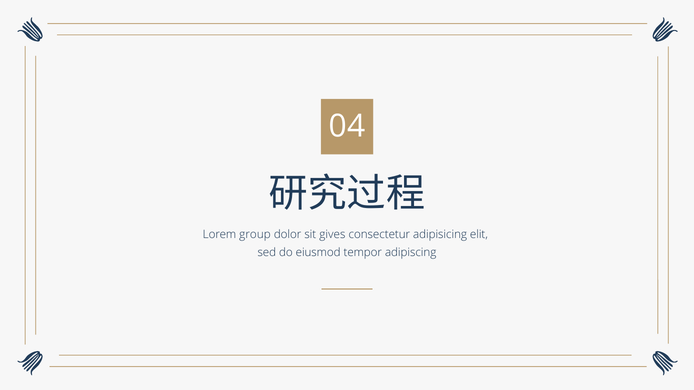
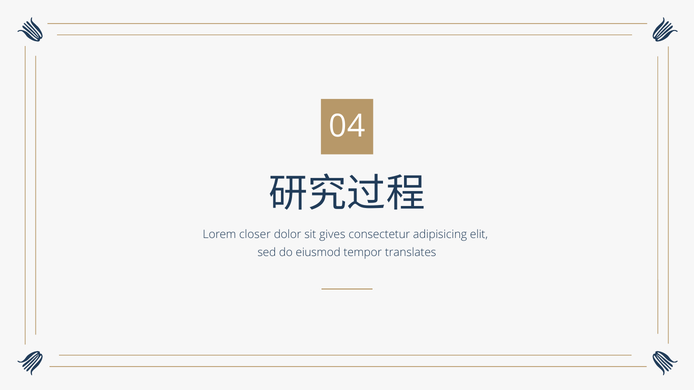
group: group -> closer (255, 235)
adipiscing: adipiscing -> translates (411, 253)
